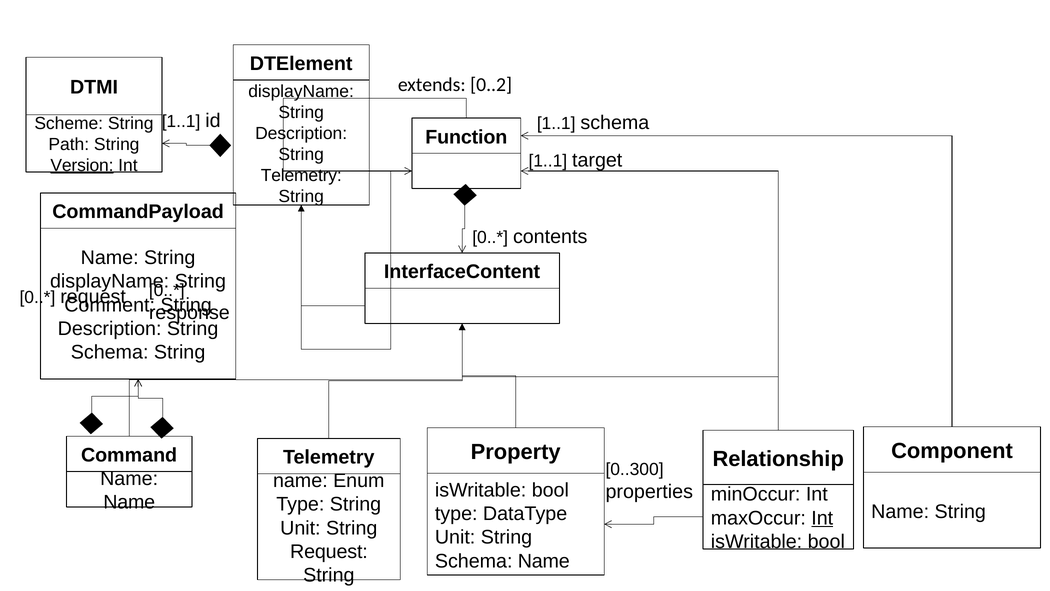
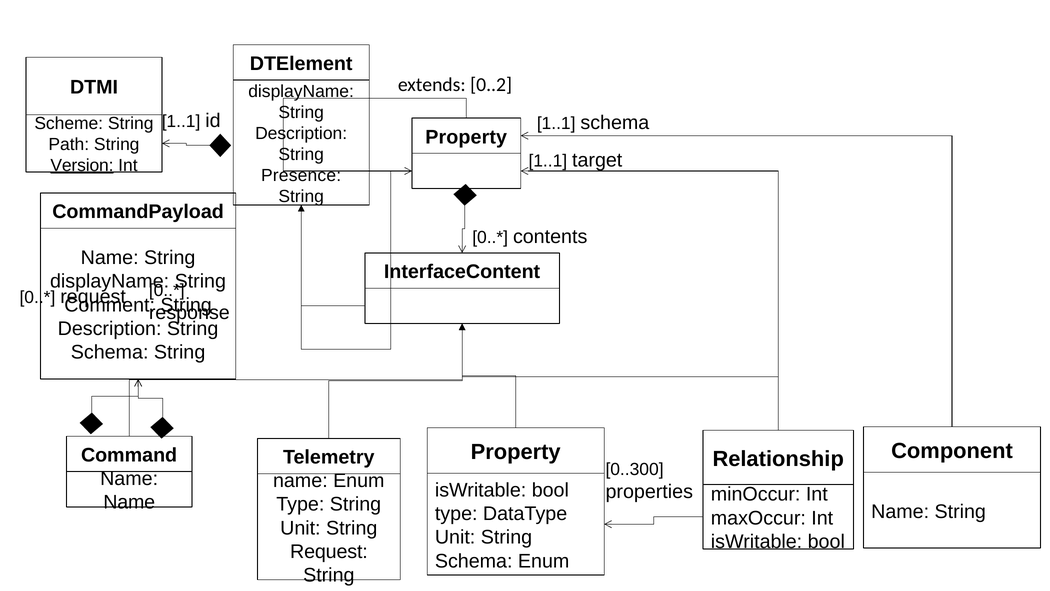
Function: Function -> Property (466, 137)
Telemetry: Telemetry -> Presence (301, 175)
Int underline: present -> none (822, 518)
Schema Name: Name -> Enum (544, 561)
